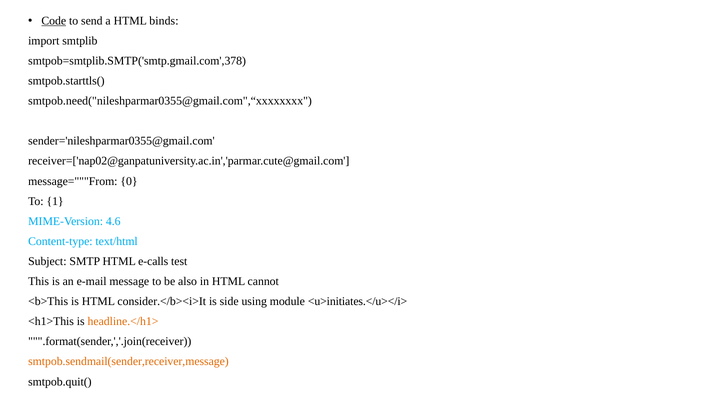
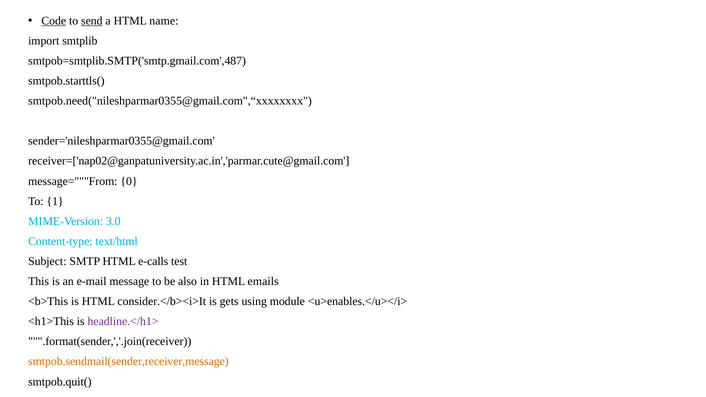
send underline: none -> present (92, 21)
binds: binds -> name (164, 21)
smtpob=smtplib.SMTP('smtp.gmail.com',378: smtpob=smtplib.SMTP('smtp.gmail.com',378 -> smtpob=smtplib.SMTP('smtp.gmail.com',487 (137, 61)
4.6: 4.6 -> 3.0 (113, 221)
cannot: cannot -> emails (263, 281)
side: side -> gets (229, 302)
<u>initiates.</u></i>: <u>initiates.</u></i> -> <u>enables.</u></i> (358, 302)
headline.</h1> colour: orange -> purple (123, 322)
